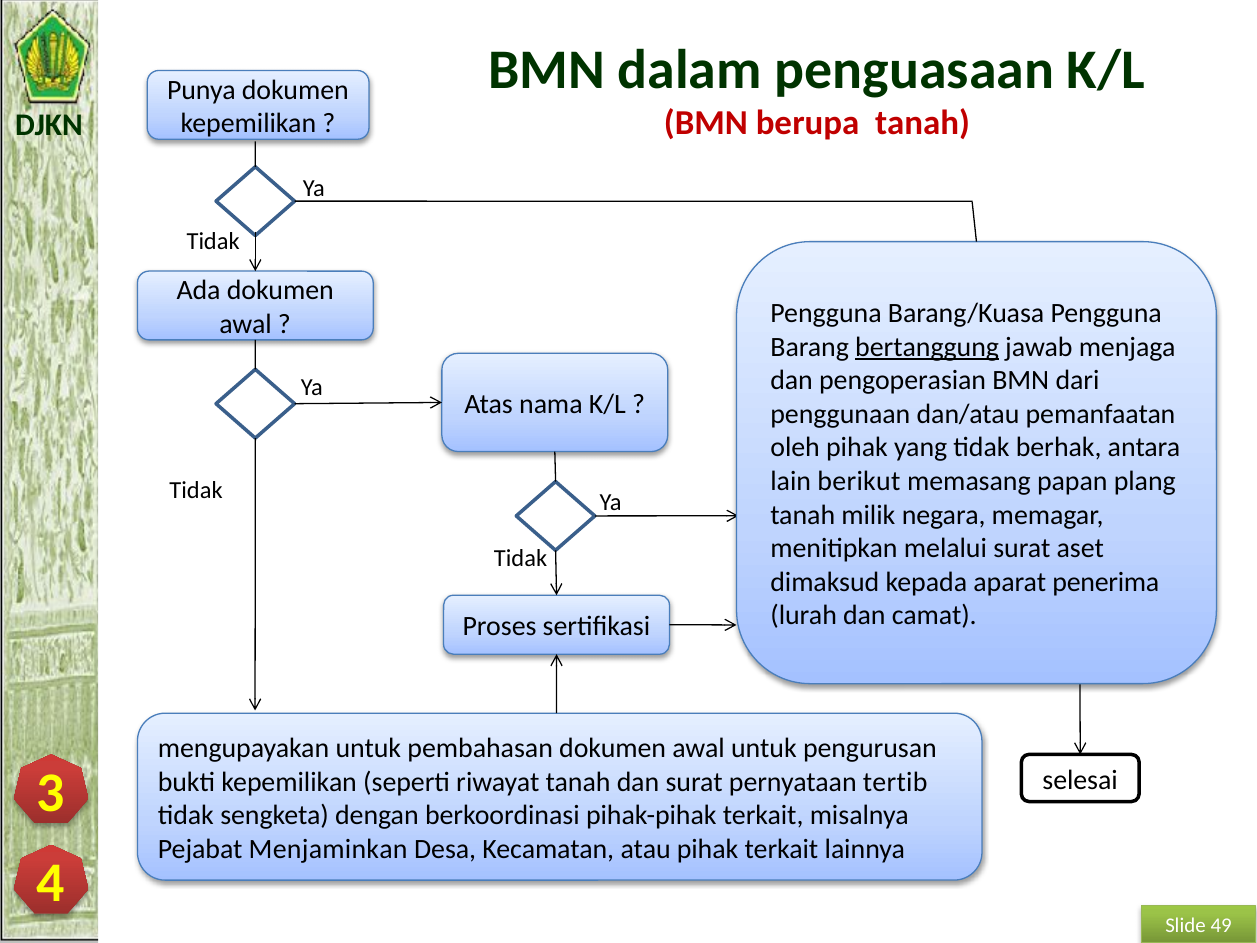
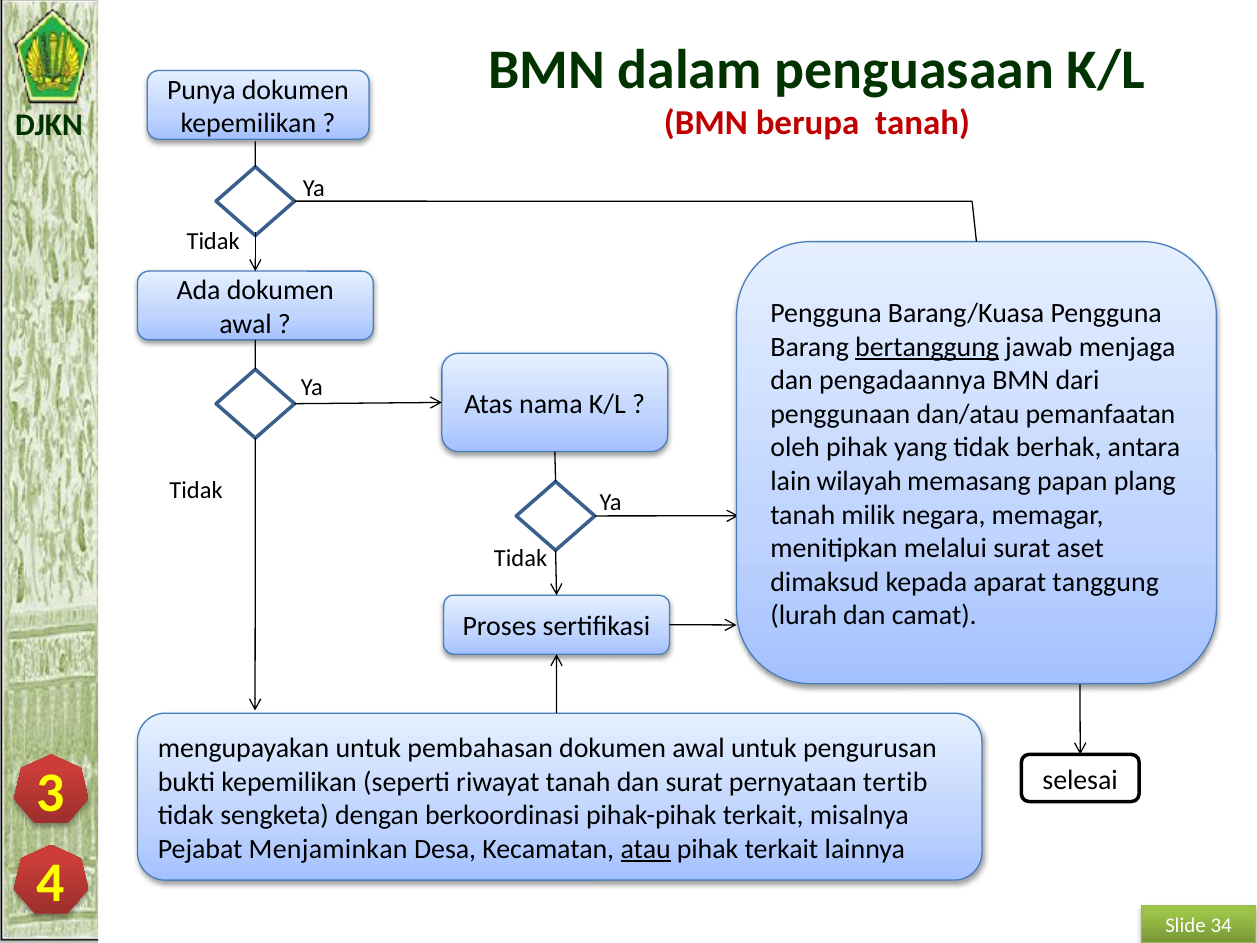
pengoperasian: pengoperasian -> pengadaannya (903, 381)
berikut: berikut -> wilayah (859, 481)
penerima: penerima -> tanggung (1106, 582)
atau underline: none -> present (646, 849)
49: 49 -> 34 (1221, 925)
